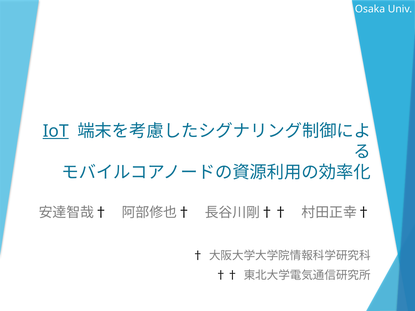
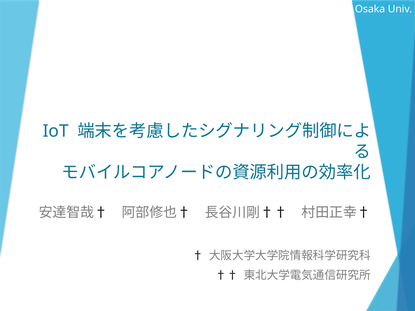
IoT underline: present -> none (56, 131)
